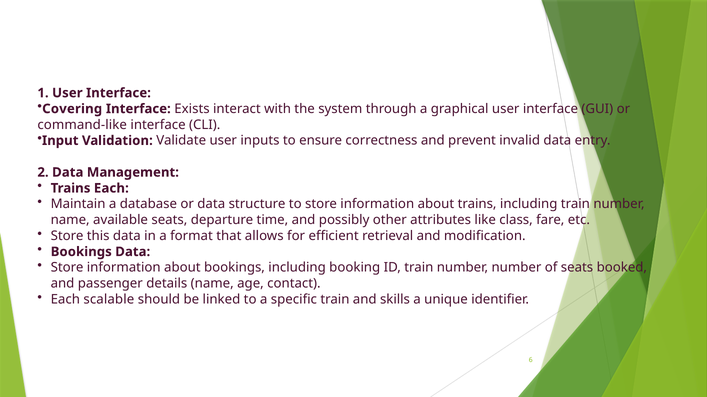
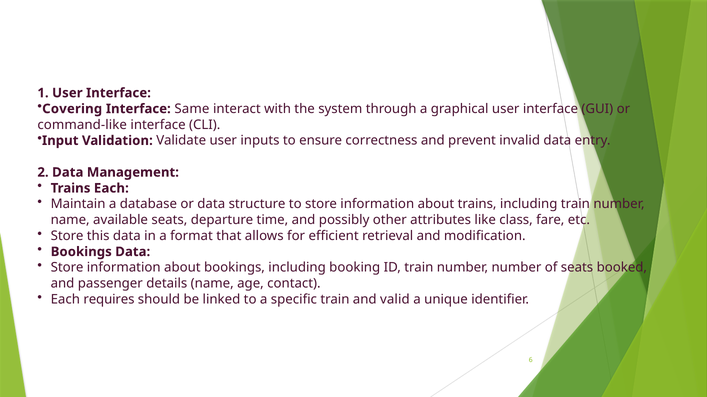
Exists: Exists -> Same (192, 109)
scalable: scalable -> requires (109, 300)
skills: skills -> valid (395, 300)
